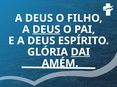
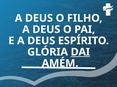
DEUS underline: present -> none (46, 30)
